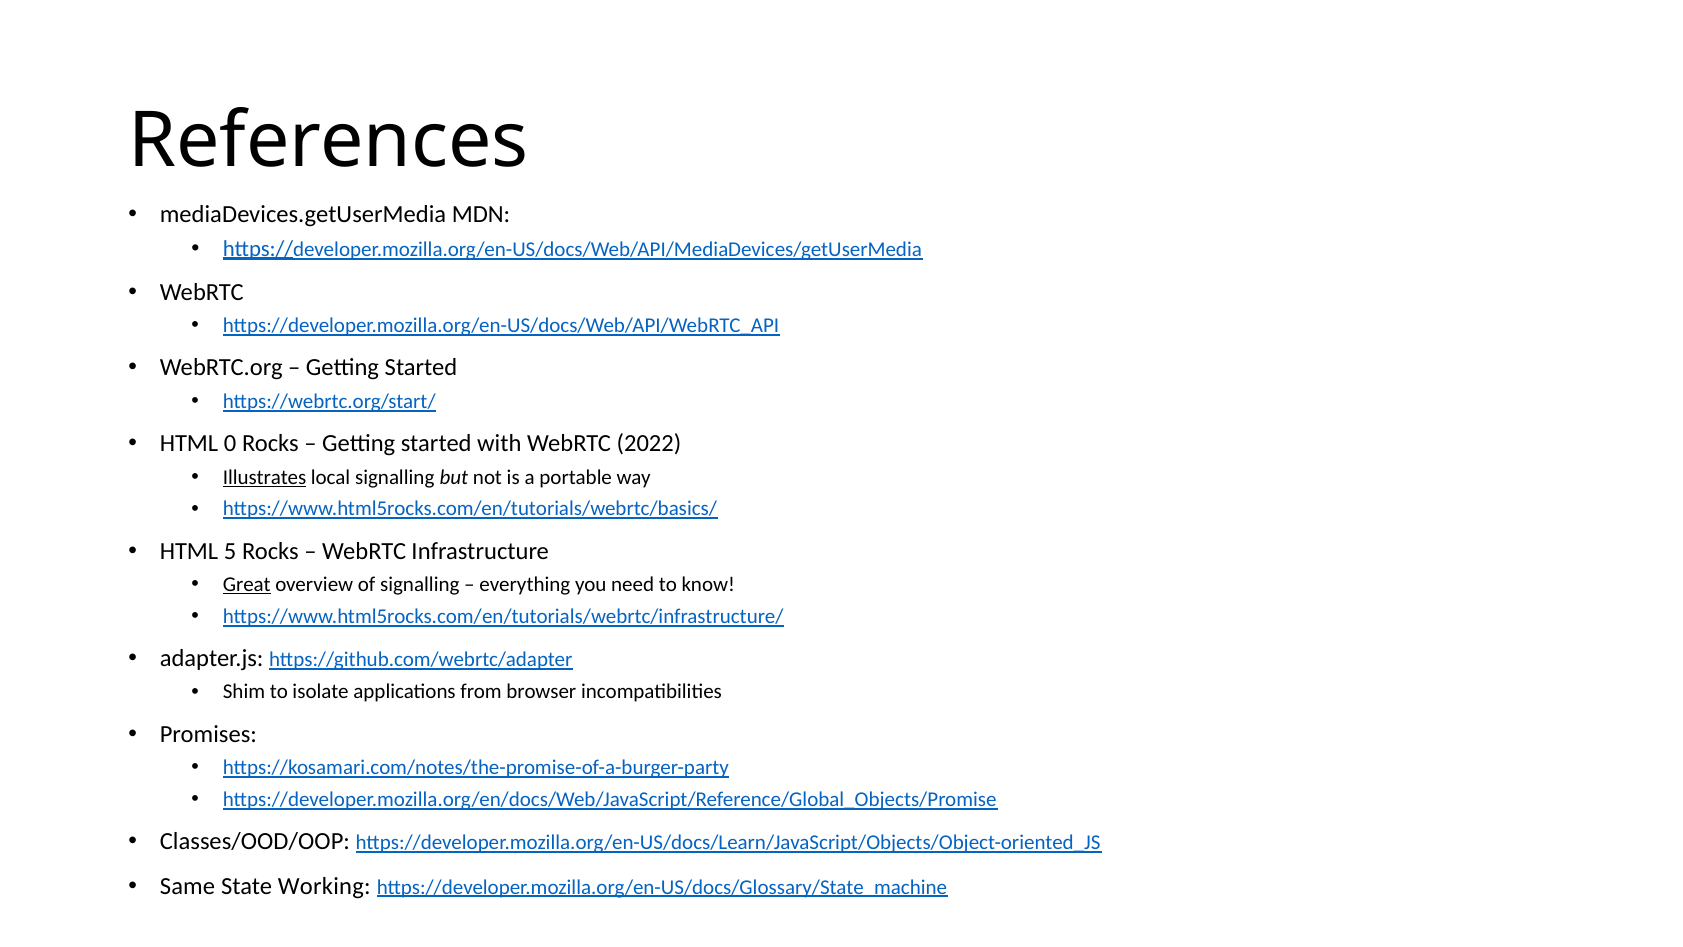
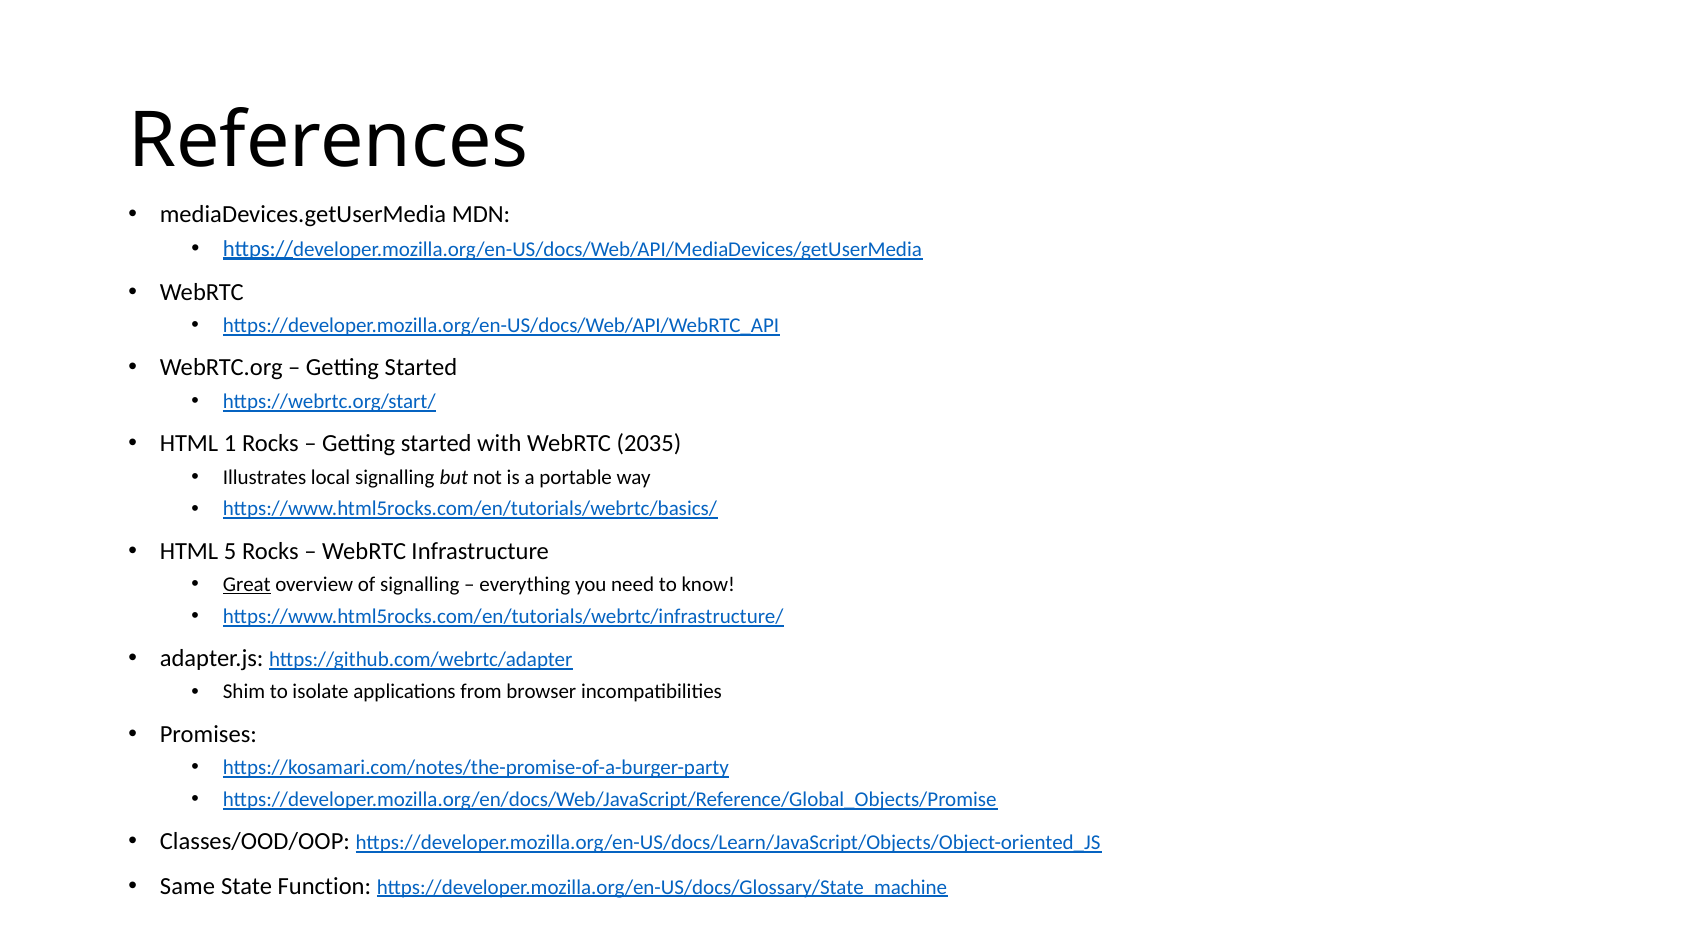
0: 0 -> 1 (230, 444)
2022: 2022 -> 2035 (649, 444)
Illustrates underline: present -> none (265, 477)
Working: Working -> Function (324, 886)
